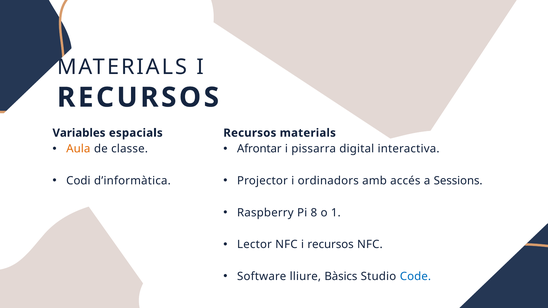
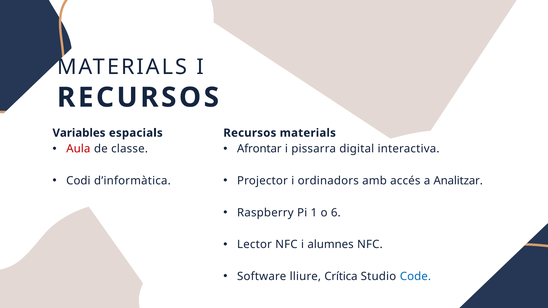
Aula colour: orange -> red (78, 149)
Sessions: Sessions -> Analitzar (458, 181)
8: 8 -> 1 (314, 213)
1: 1 -> 6 (336, 213)
i recursos: recursos -> alumnes (331, 245)
Bàsics: Bàsics -> Crítica (341, 277)
